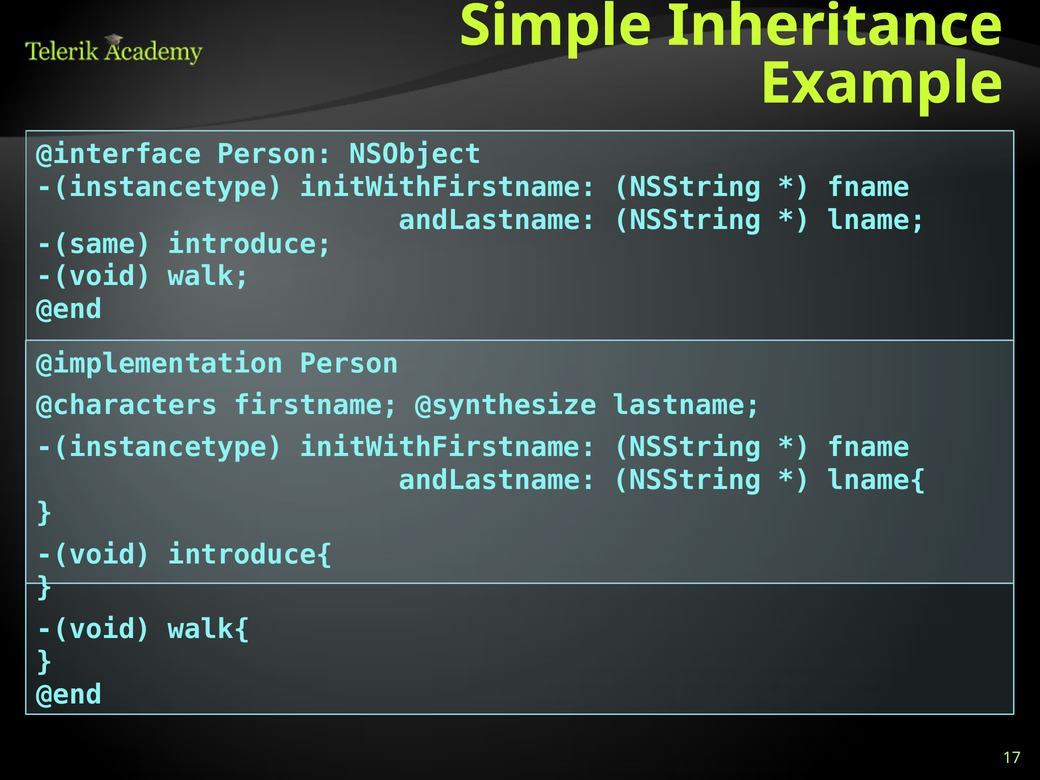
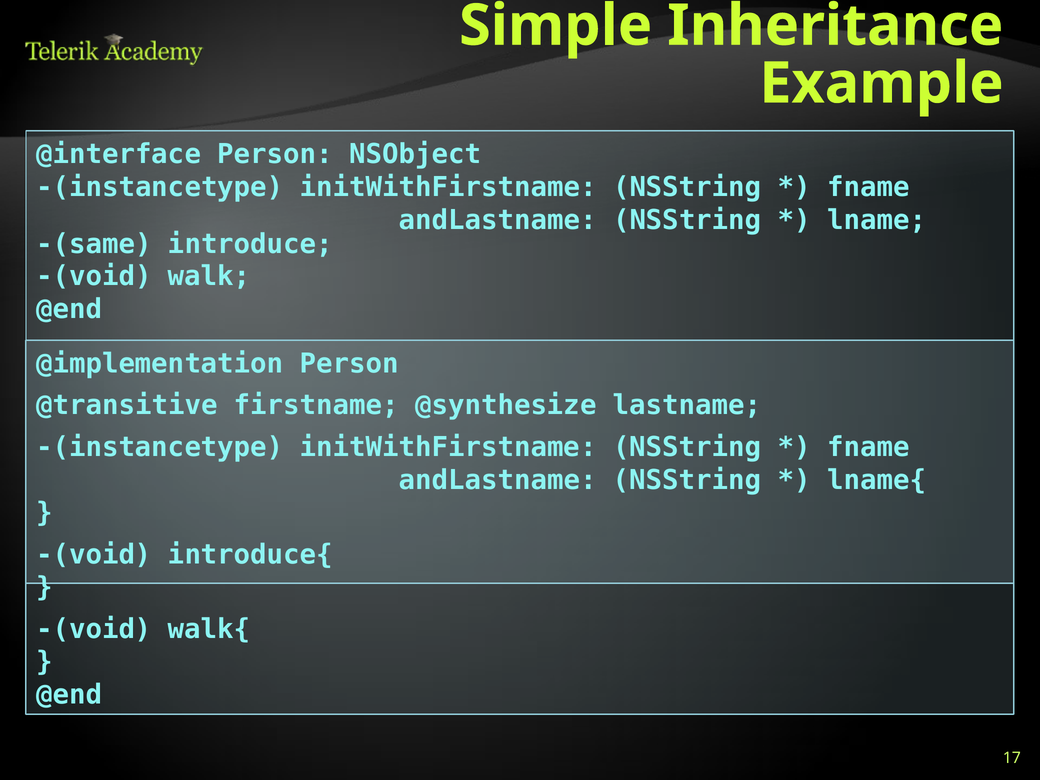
@characters: @characters -> @transitive (127, 405)
